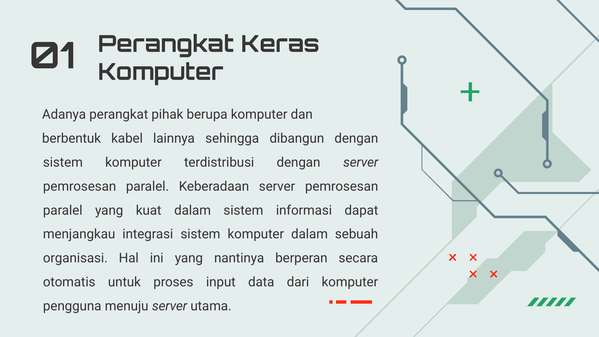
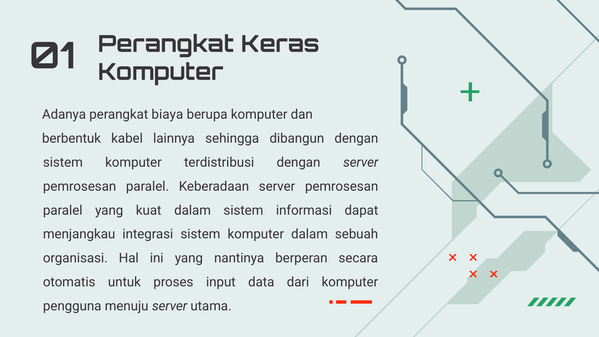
pihak: pihak -> biaya (167, 115)
